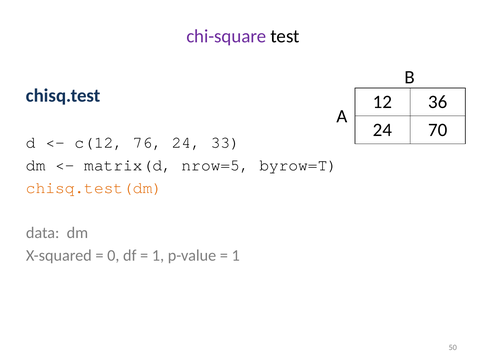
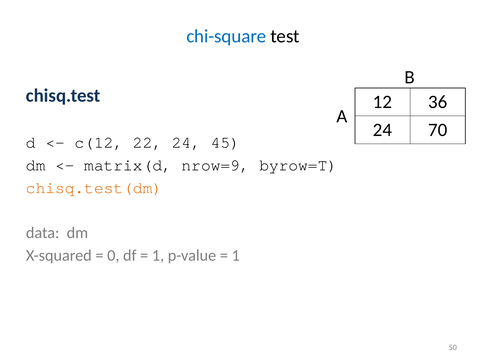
chi-square colour: purple -> blue (226, 36)
76: 76 -> 22 (148, 143)
33: 33 -> 45 (225, 143)
nrow=5: nrow=5 -> nrow=9 (216, 165)
